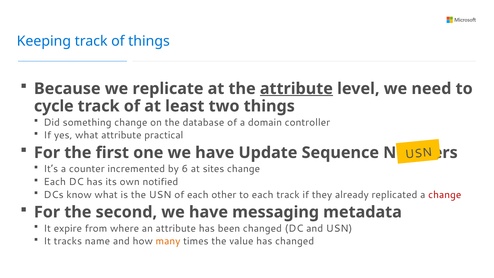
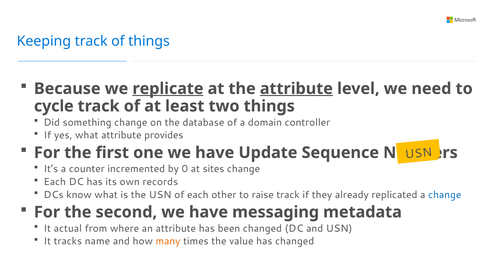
replicate underline: none -> present (168, 89)
practical: practical -> provides (164, 135)
6: 6 -> 0 (185, 169)
notified: notified -> records (160, 182)
to each: each -> raise (263, 195)
change colour: red -> blue (445, 195)
expire: expire -> actual (68, 228)
